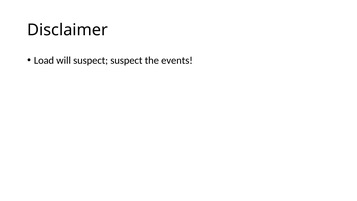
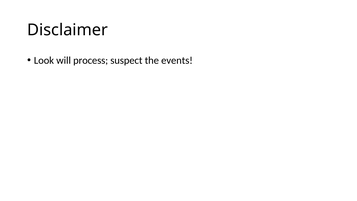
Load: Load -> Look (44, 60)
will suspect: suspect -> process (91, 60)
